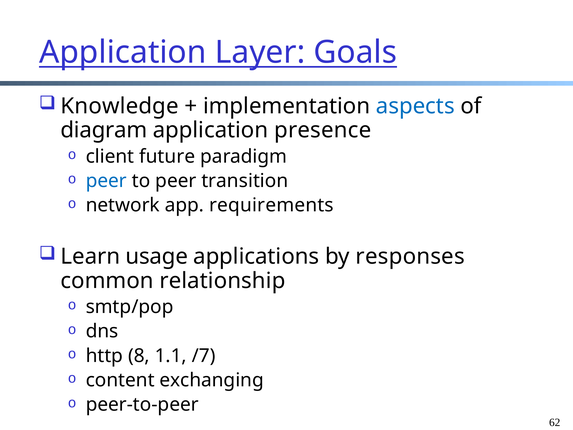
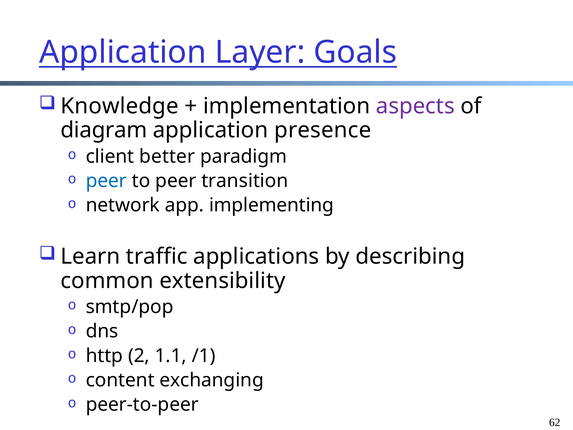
aspects colour: blue -> purple (415, 106)
future: future -> better (167, 156)
requirements: requirements -> implementing (272, 205)
usage: usage -> traffic (157, 256)
responses: responses -> describing (410, 256)
relationship: relationship -> extensibility (222, 280)
8: 8 -> 2 (139, 356)
/7: /7 -> /1 (204, 356)
